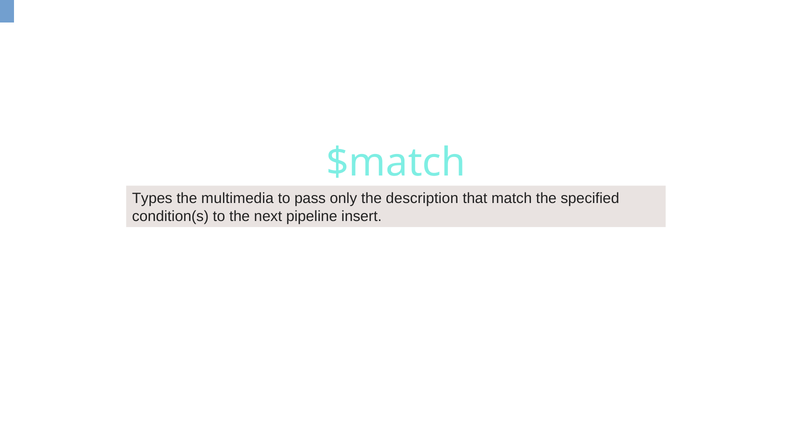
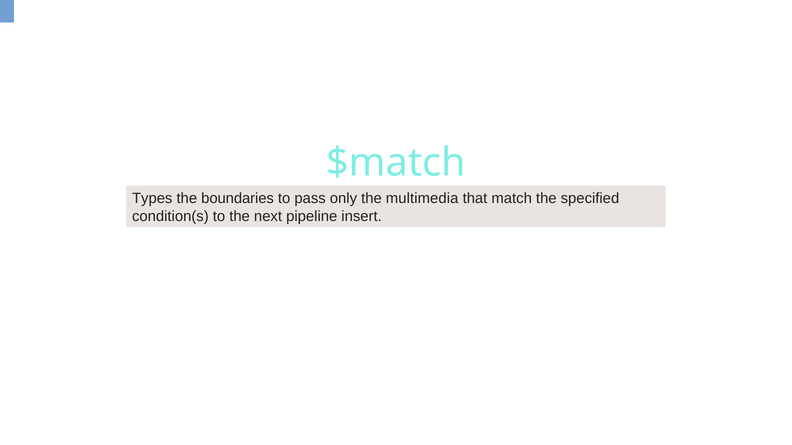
multimedia: multimedia -> boundaries (238, 199)
description: description -> multimedia (422, 199)
